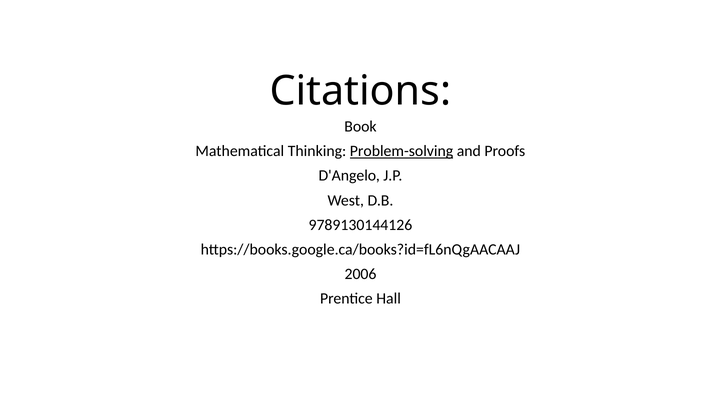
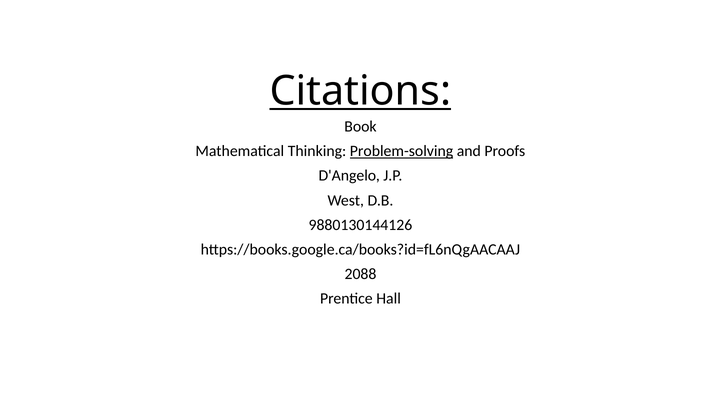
Citations underline: none -> present (360, 91)
9789130144126: 9789130144126 -> 9880130144126 (360, 225)
2006: 2006 -> 2088 (360, 274)
